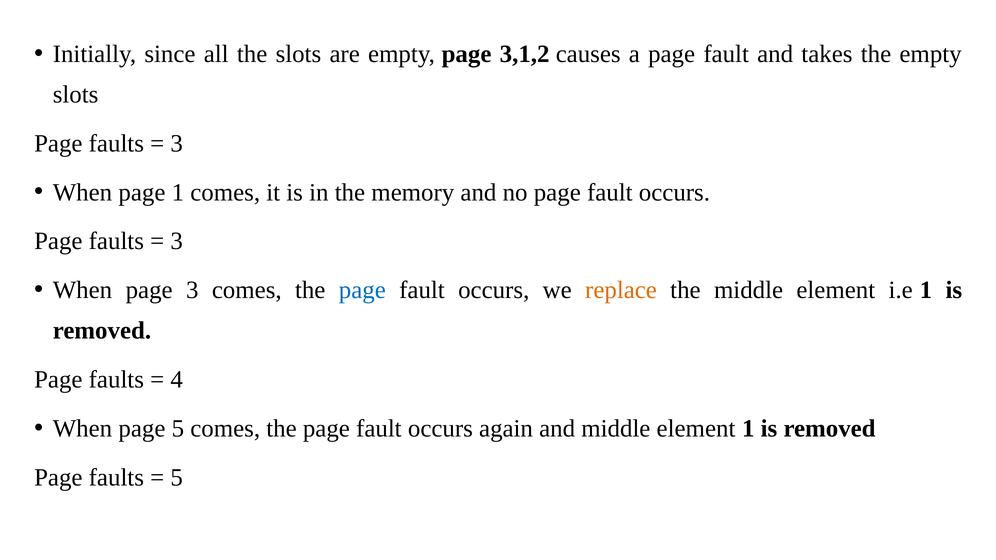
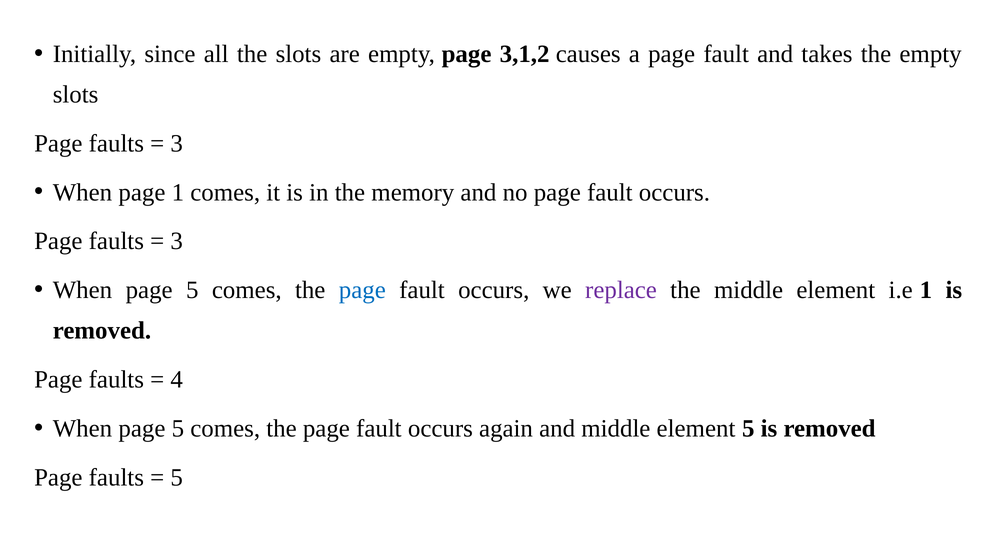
3: 3 -> 5 (192, 290)
replace colour: orange -> purple (621, 290)
element 1: 1 -> 5 (748, 429)
